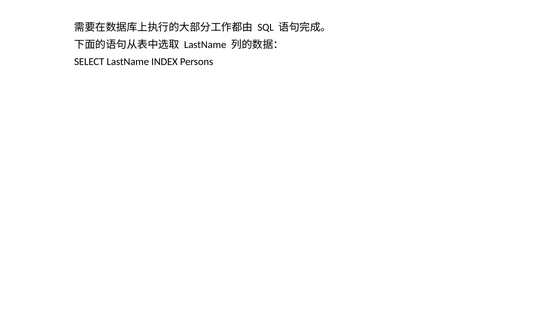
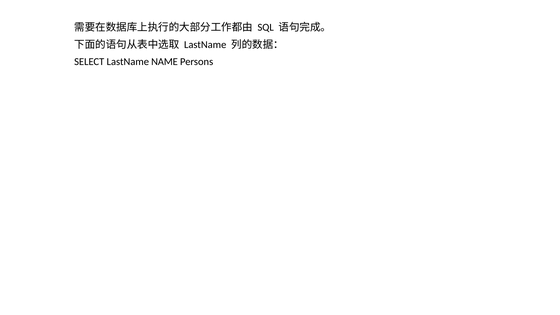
INDEX: INDEX -> NAME (165, 62)
